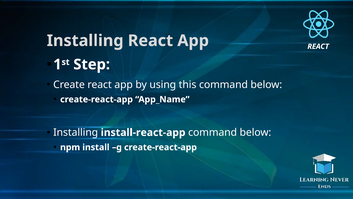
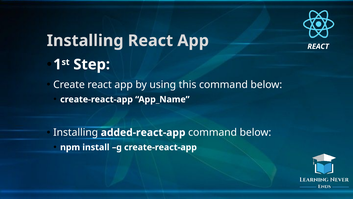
install-react-app: install-react-app -> added-react-app (143, 132)
